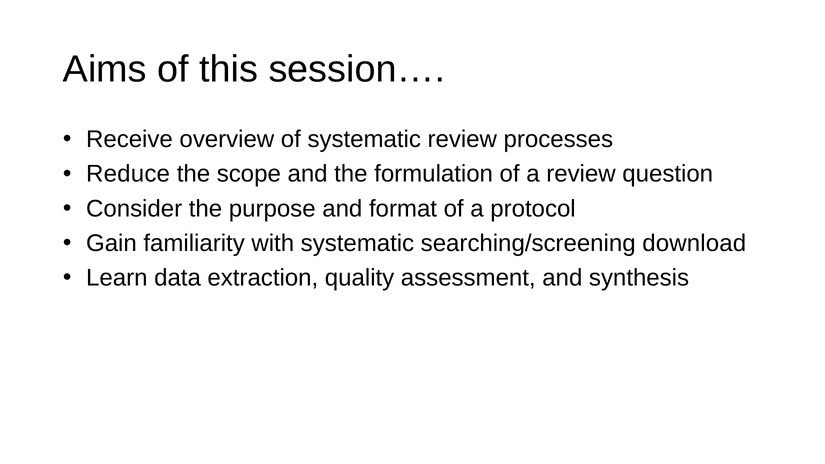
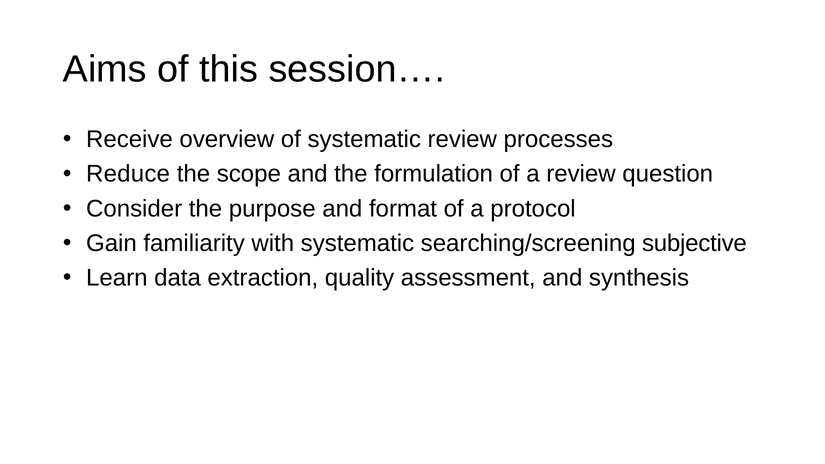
download: download -> subjective (694, 243)
